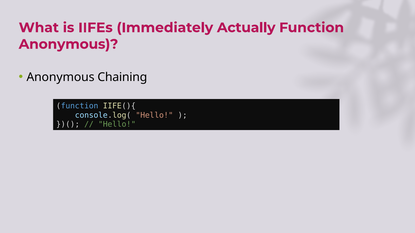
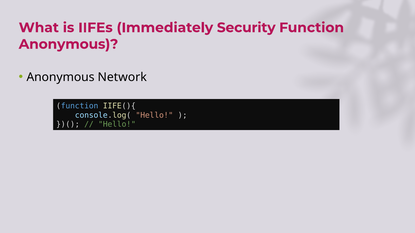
Actually: Actually -> Security (246, 28)
Chaining: Chaining -> Network (122, 77)
